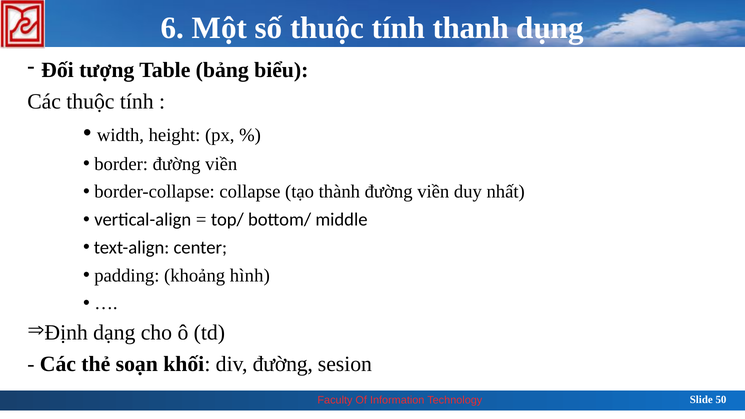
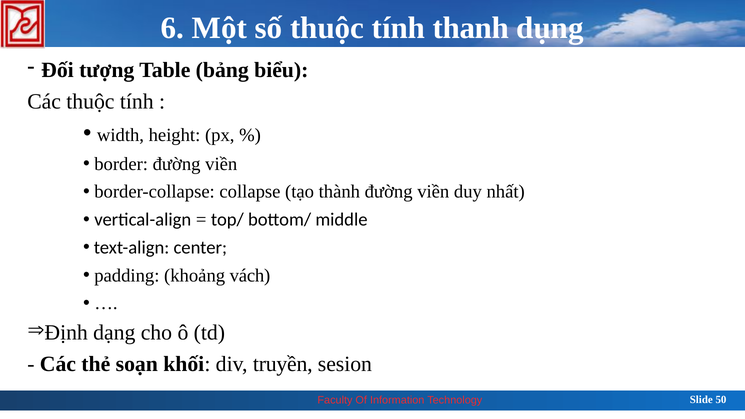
hình: hình -> vách (250, 275)
div đường: đường -> truyền (283, 364)
